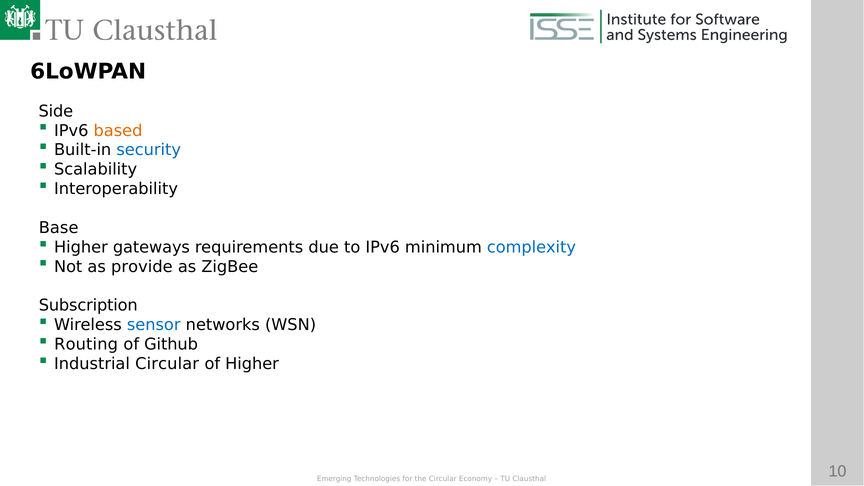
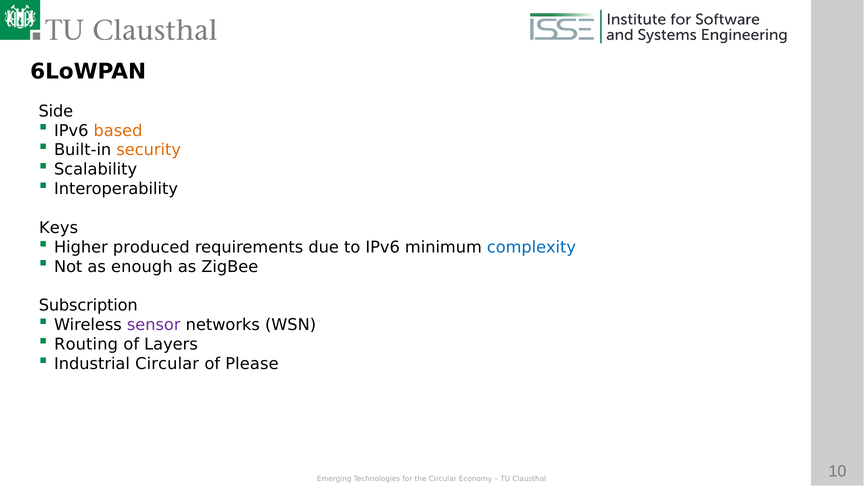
security colour: blue -> orange (149, 150)
Base: Base -> Keys (59, 228)
gateways: gateways -> produced (151, 247)
provide: provide -> enough (142, 267)
sensor colour: blue -> purple (154, 325)
Github: Github -> Layers (171, 345)
of Higher: Higher -> Please (252, 364)
